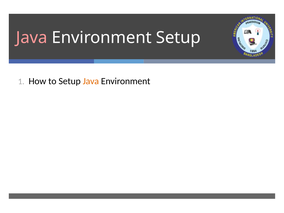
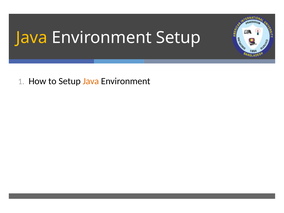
Java colour: pink -> yellow (32, 38)
